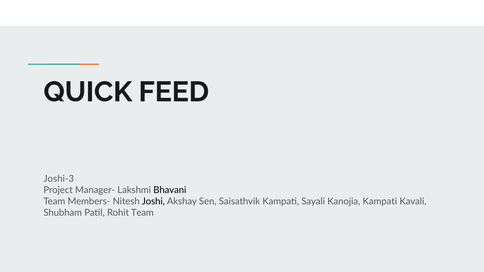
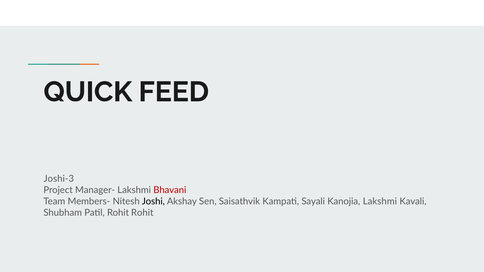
Bhavani colour: black -> red (170, 190)
Kanojia Kampati: Kampati -> Lakshmi (380, 202)
Rohit Team: Team -> Rohit (142, 213)
